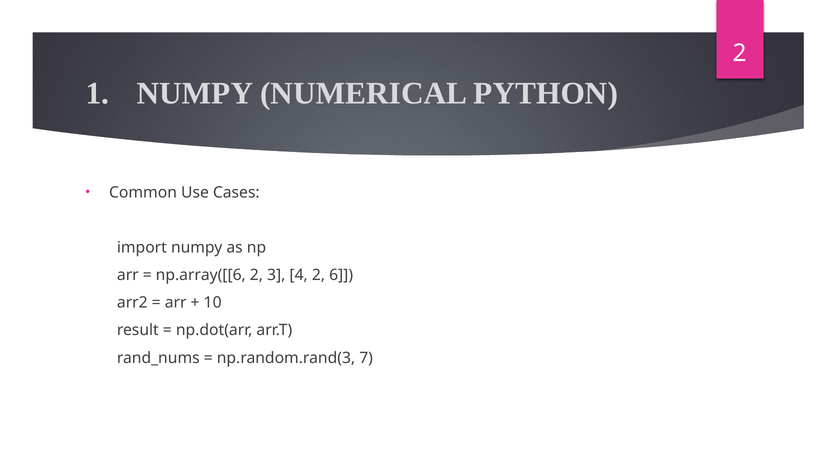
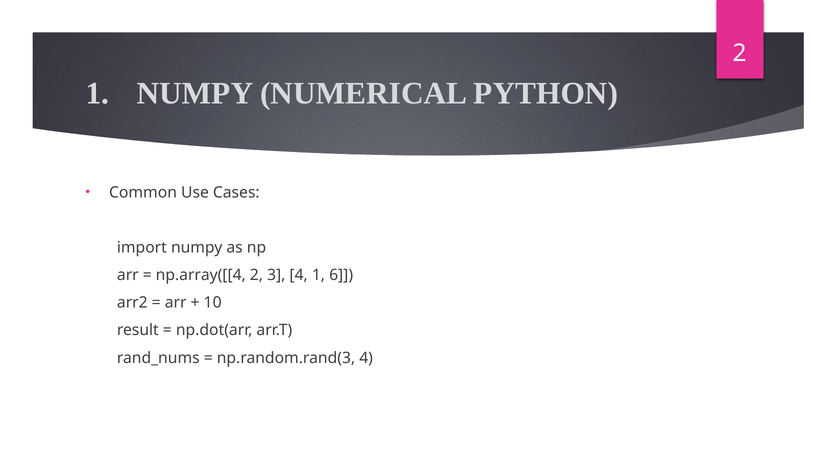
np.array([[6: np.array([[6 -> np.array([[4 (201, 275)
4 2: 2 -> 1 (318, 275)
np.random.rand(3 7: 7 -> 4 (366, 358)
